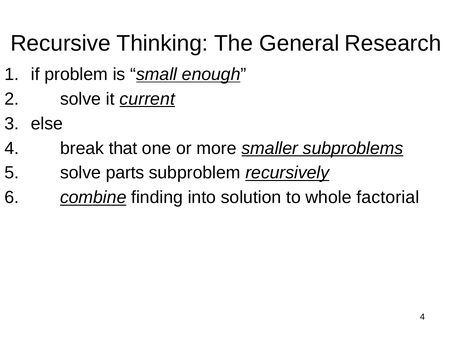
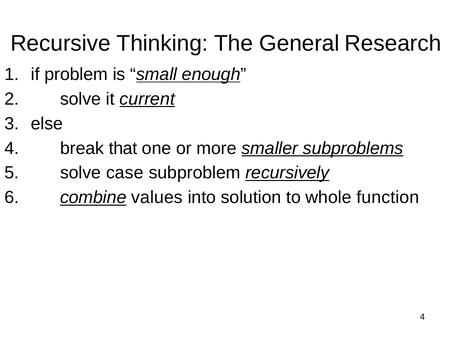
parts: parts -> case (125, 173)
finding: finding -> values (157, 197)
factorial: factorial -> function (388, 197)
